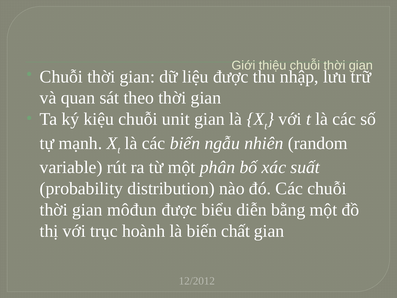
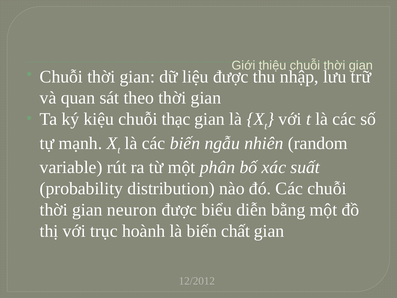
unit: unit -> thạc (176, 119)
môđun: môđun -> neuron (132, 210)
